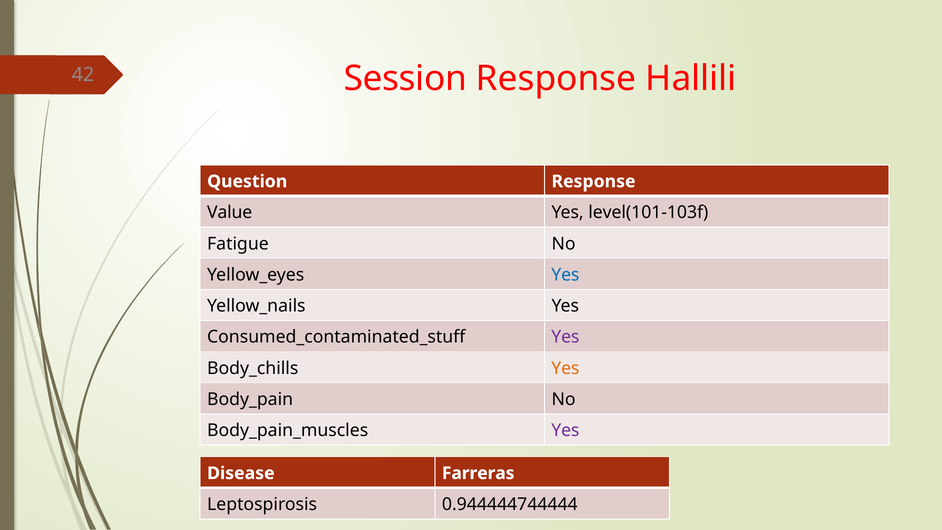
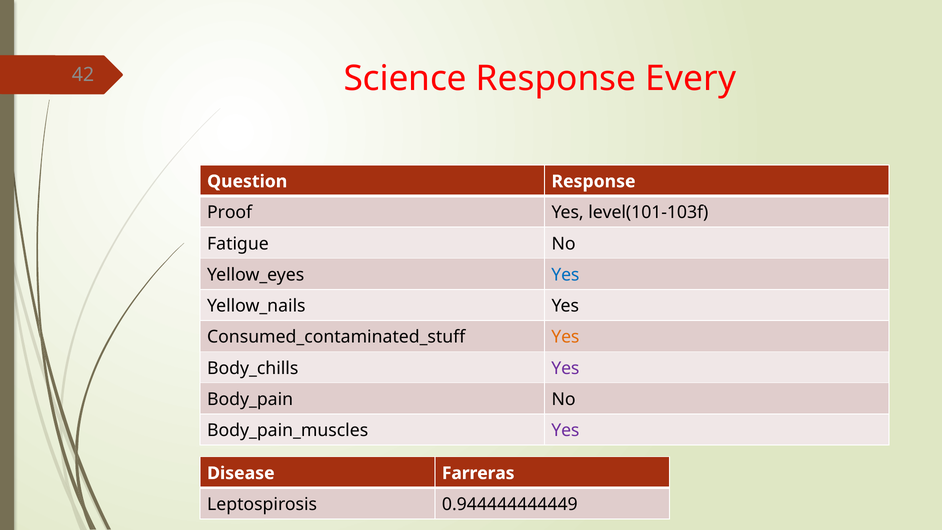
Session: Session -> Science (405, 78)
Hallili: Hallili -> Every (691, 78)
Value: Value -> Proof (230, 213)
Yes colour: purple -> orange (565, 337)
Yes colour: orange -> purple (565, 368)
0.944444744444: 0.944444744444 -> 0.944444444449 (510, 504)
